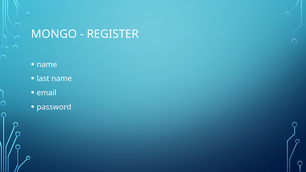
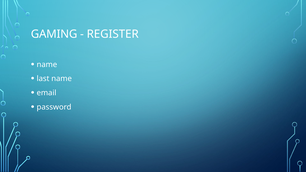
MONGO: MONGO -> GAMING (54, 34)
